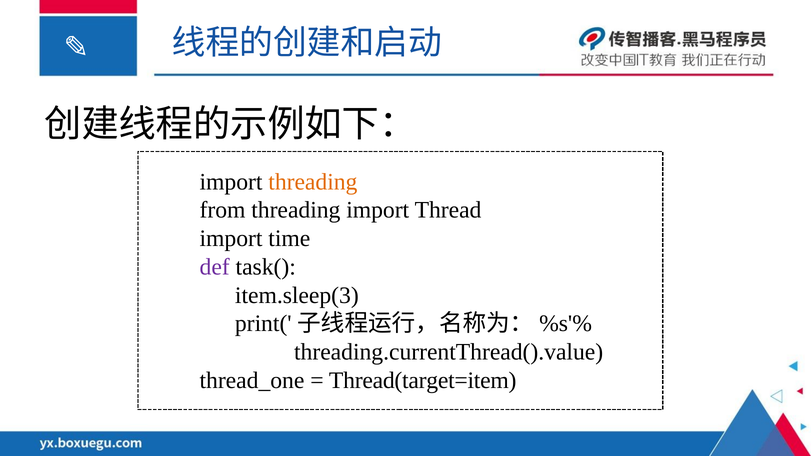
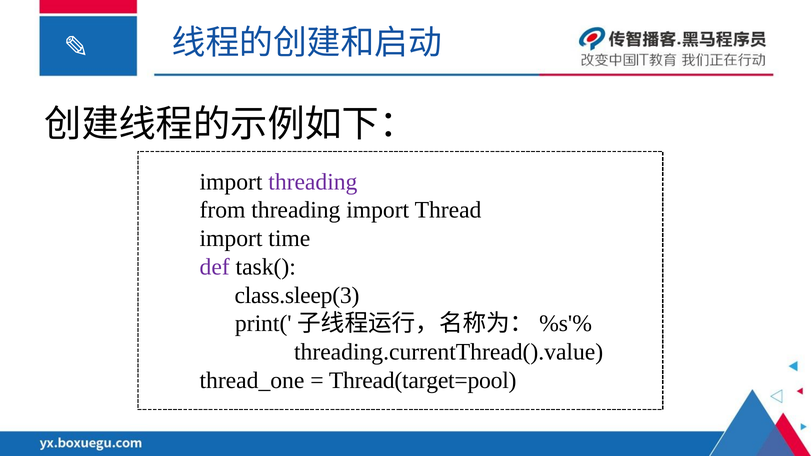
threading colour: orange -> purple (313, 182)
item.sleep(3: item.sleep(3 -> class.sleep(3 (297, 295)
Thread(target=item: Thread(target=item -> Thread(target=pool (423, 381)
